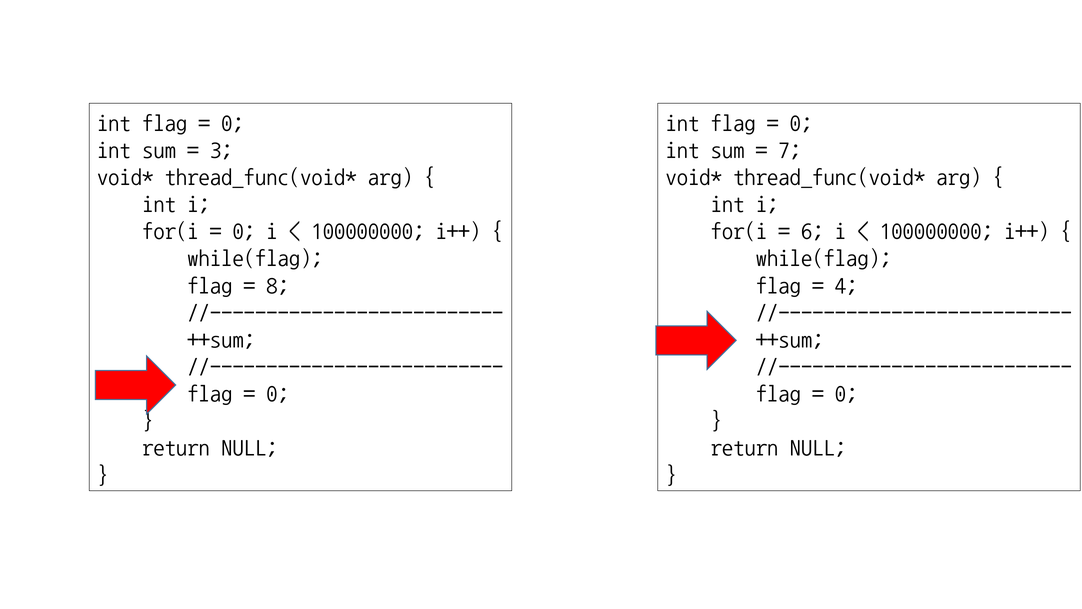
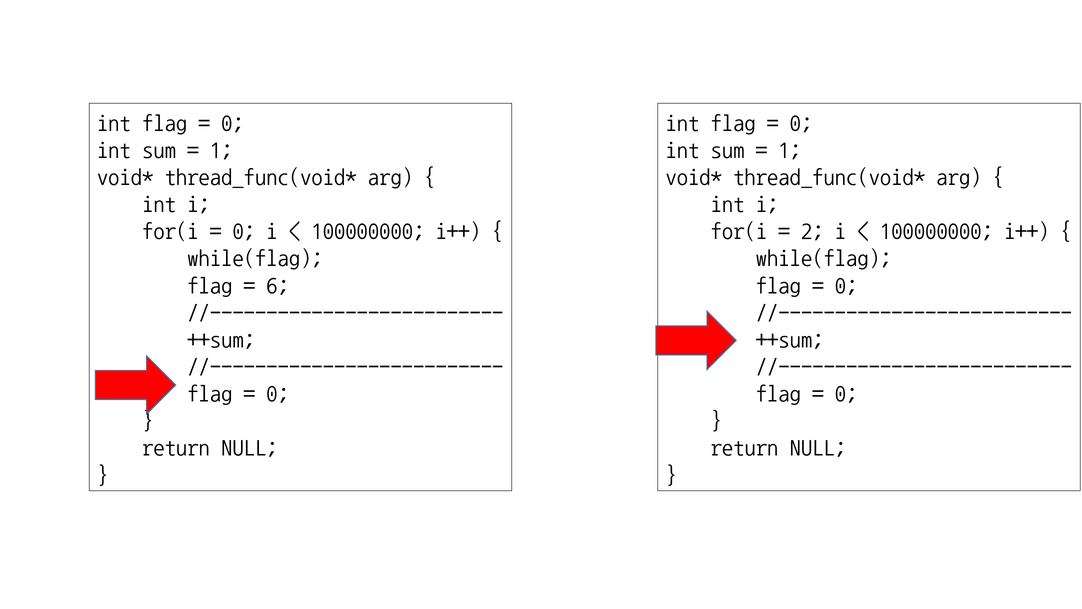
3: 3 -> 1 (221, 150)
7: 7 -> 1 (790, 150)
6: 6 -> 2 (812, 231)
8: 8 -> 6 (278, 285)
4: 4 -> 0 (846, 285)
